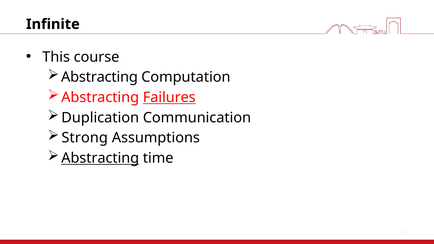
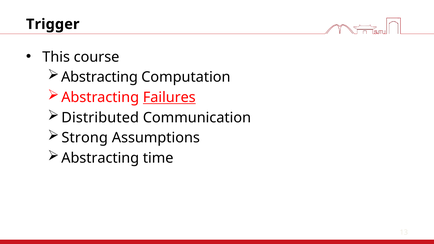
Infinite: Infinite -> Trigger (53, 24)
Duplication: Duplication -> Distributed (100, 118)
Abstracting underline: present -> none (100, 158)
